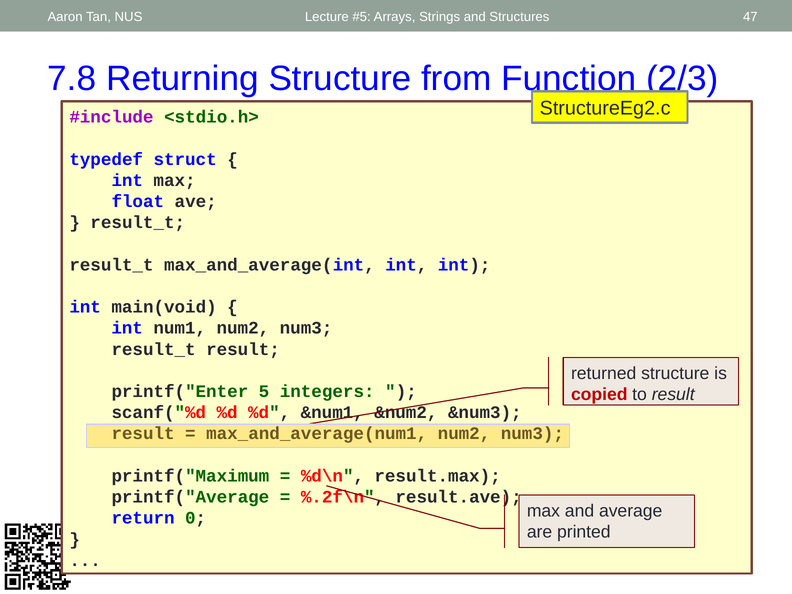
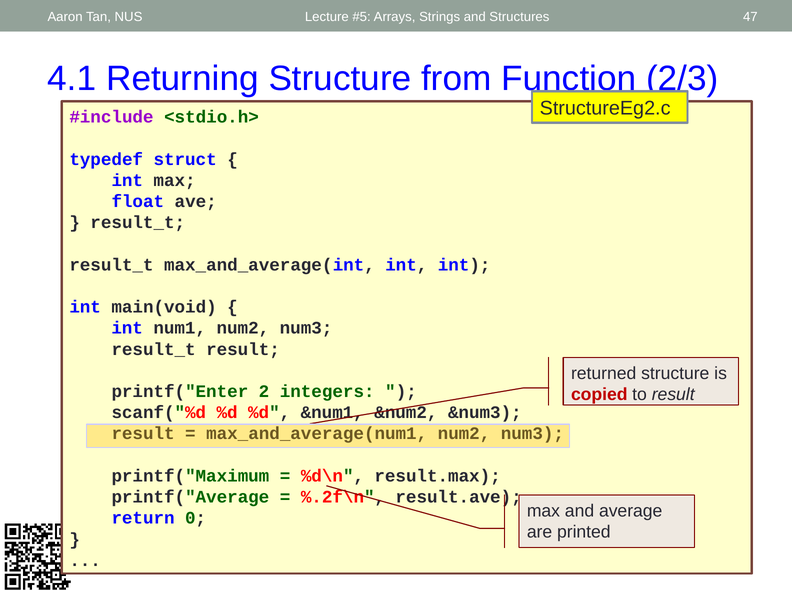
7.8: 7.8 -> 4.1 (72, 78)
5: 5 -> 2 (264, 391)
